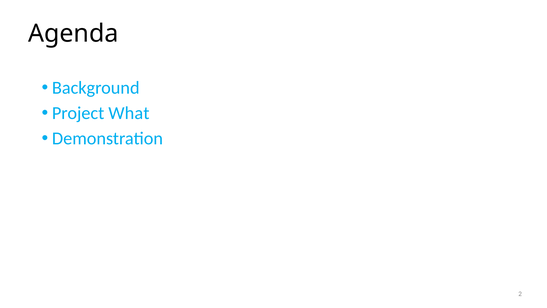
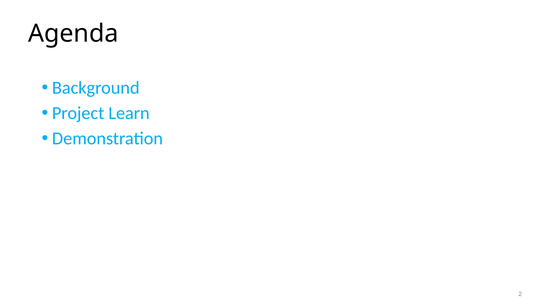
What: What -> Learn (129, 113)
